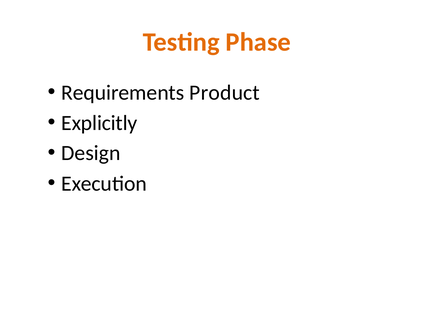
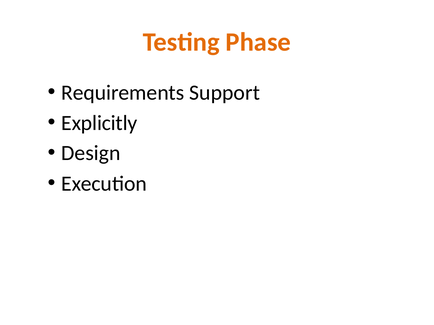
Product: Product -> Support (225, 93)
